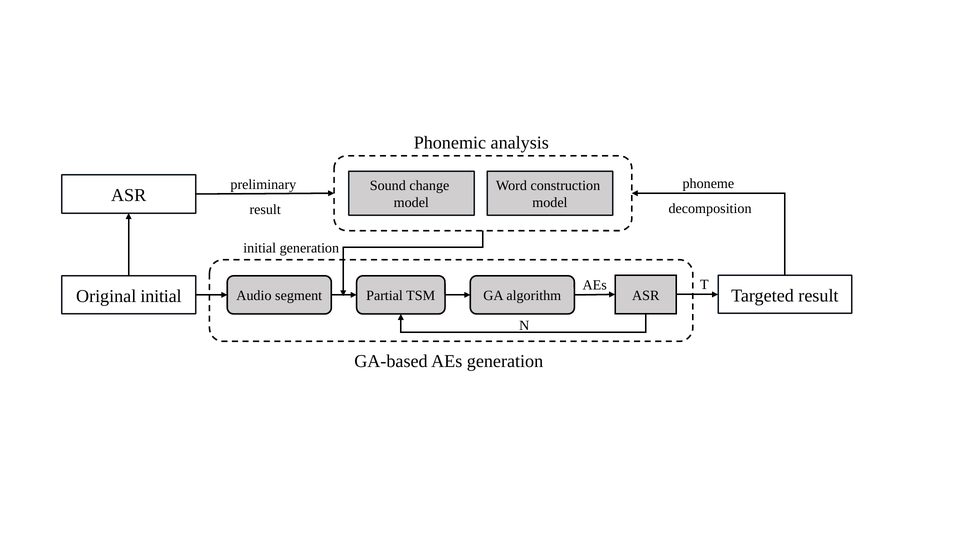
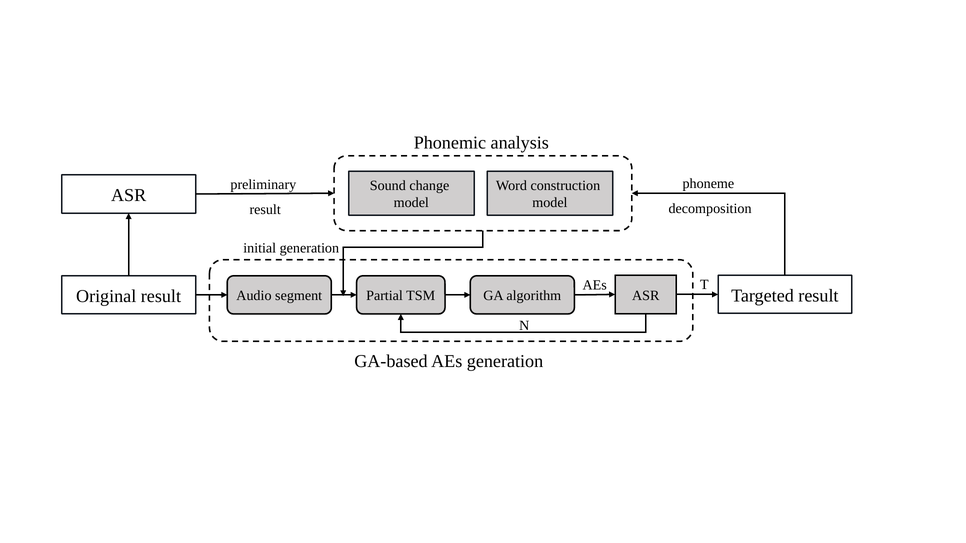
Original initial: initial -> result (161, 296)
